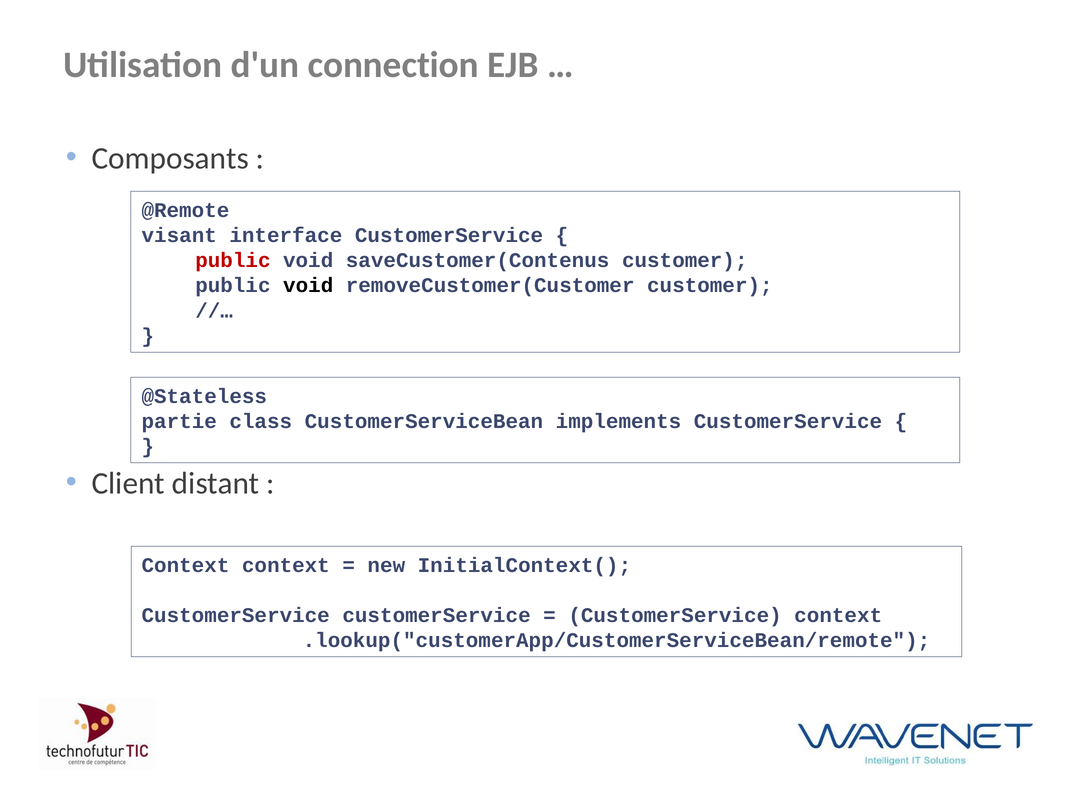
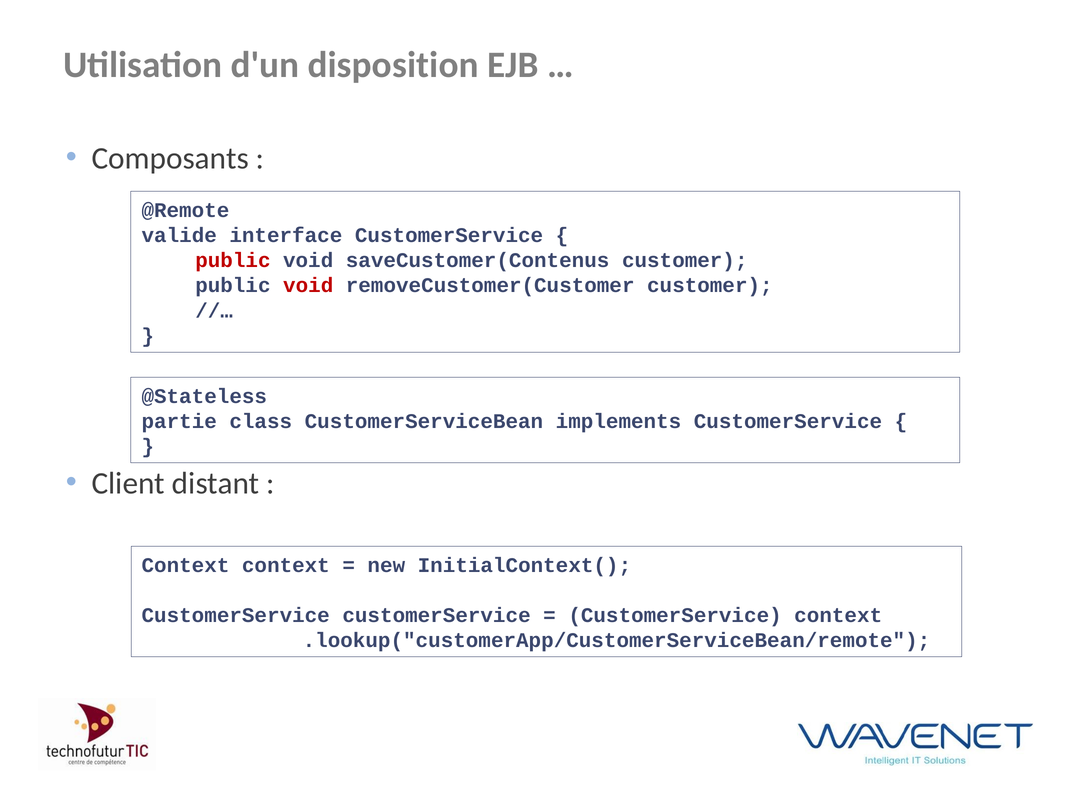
connection: connection -> disposition (393, 65)
visant: visant -> valide (179, 236)
void colour: black -> red (308, 286)
